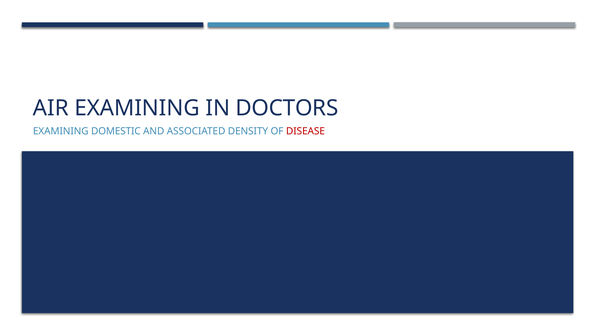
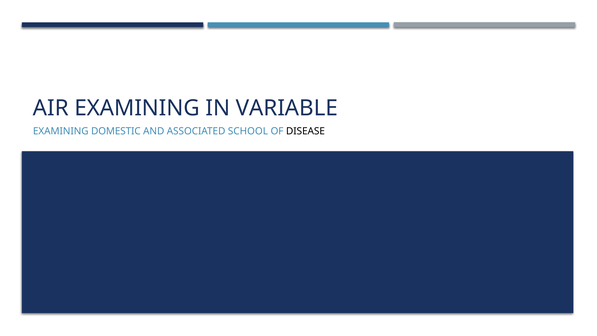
DOCTORS: DOCTORS -> VARIABLE (287, 108)
DENSITY: DENSITY -> SCHOOL (248, 131)
DISEASE colour: red -> black (305, 131)
